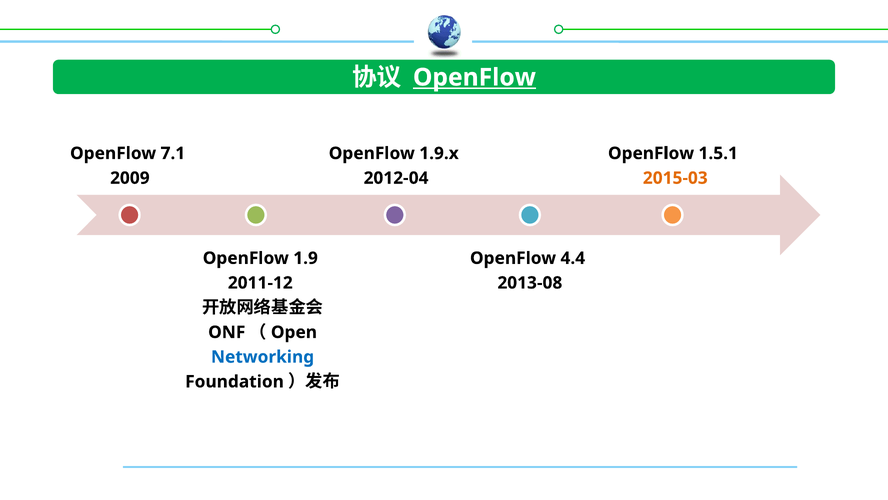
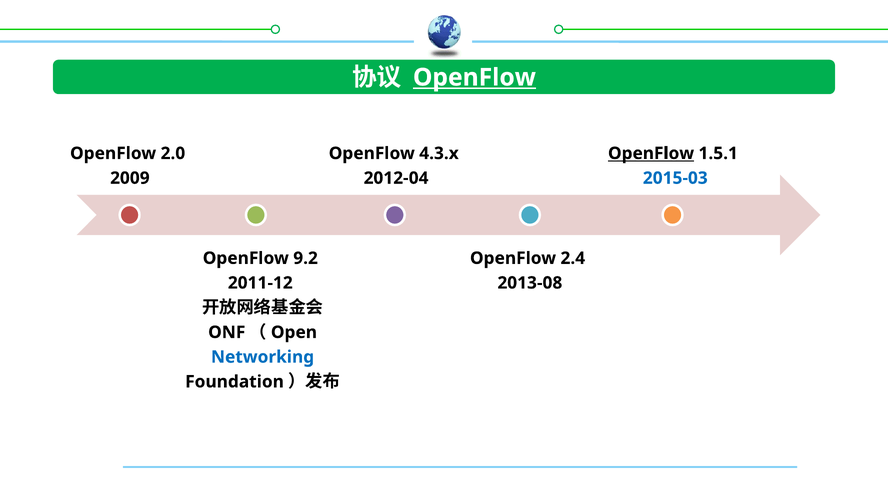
7.1: 7.1 -> 2.0 (173, 153)
1.9.x: 1.9.x -> 4.3.x (439, 153)
OpenFlow underline: none -> present (651, 153)
2015-03 colour: orange -> blue (675, 178)
1.9: 1.9 -> 9.2 (306, 258)
4.4: 4.4 -> 2.4 (573, 258)
